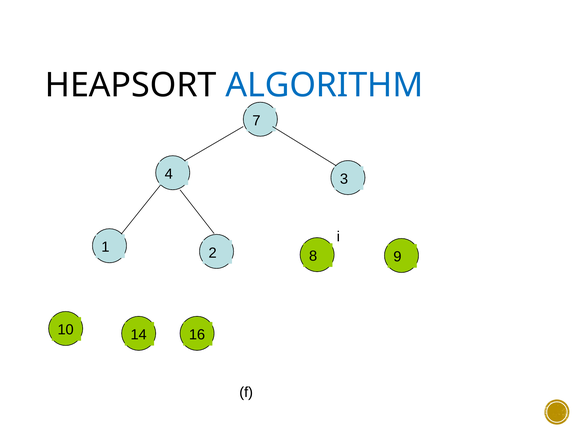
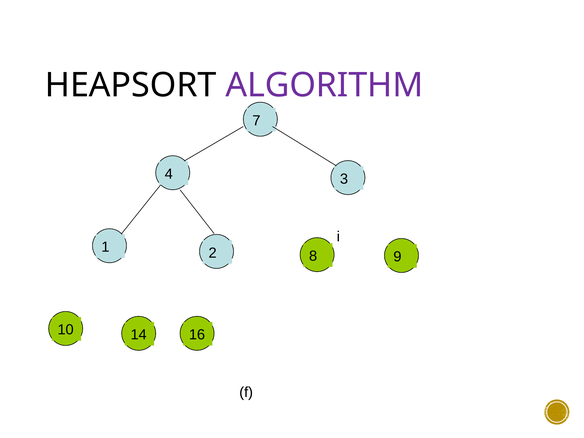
ALGORITHM colour: blue -> purple (324, 85)
